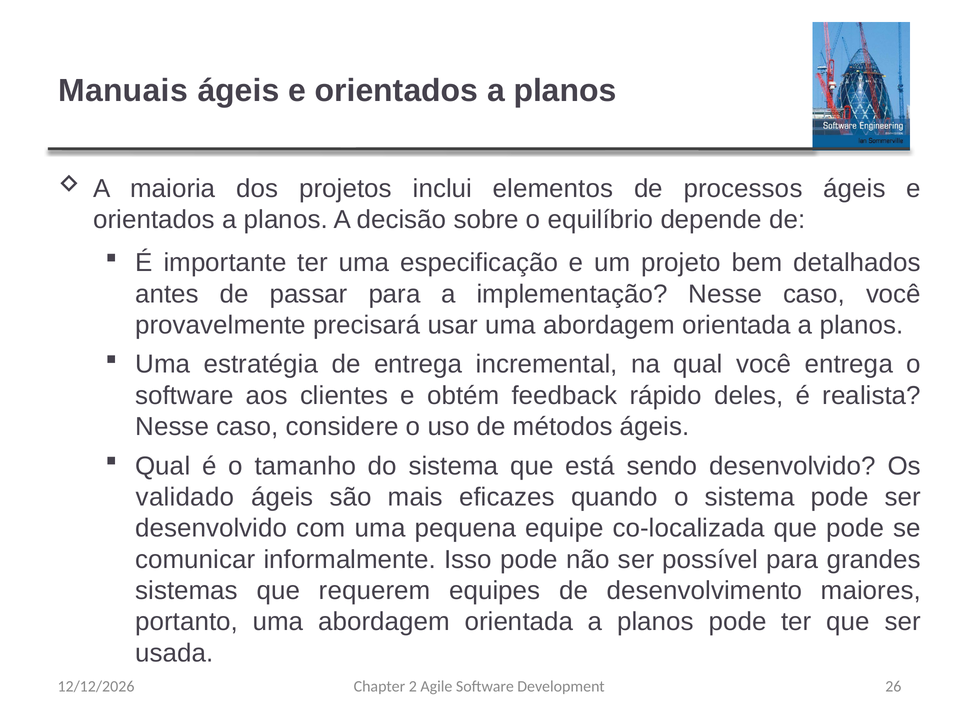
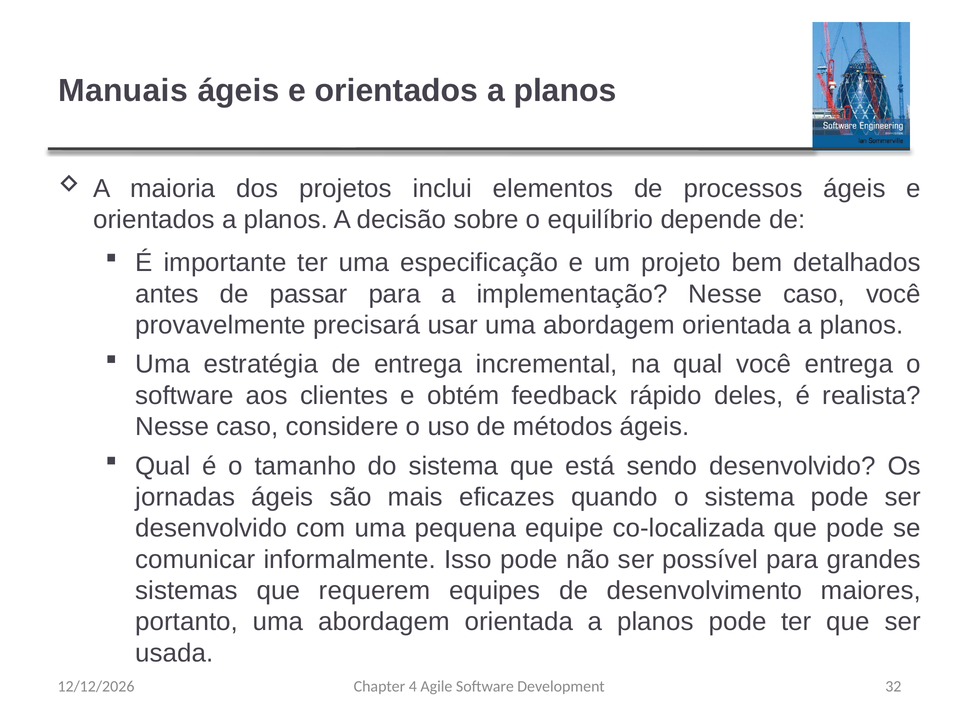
validado: validado -> jornadas (185, 497)
2: 2 -> 4 (413, 687)
26: 26 -> 32 (893, 687)
